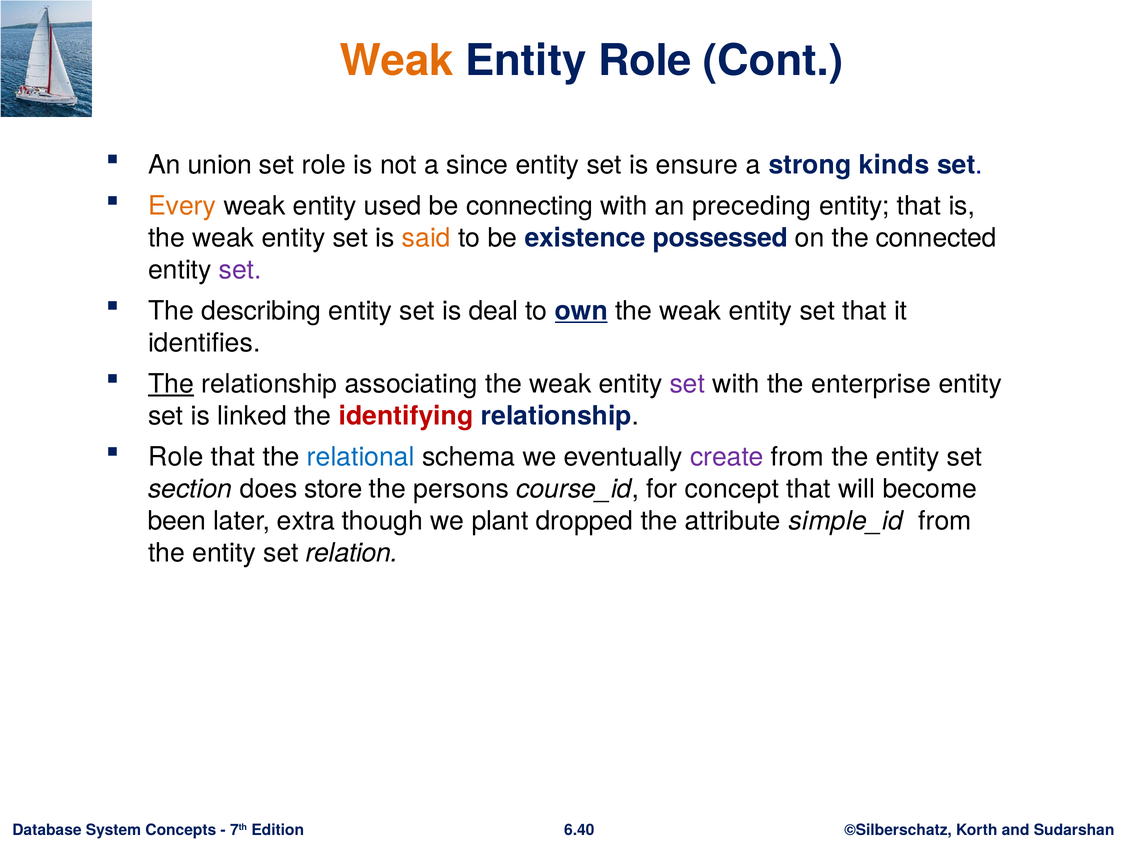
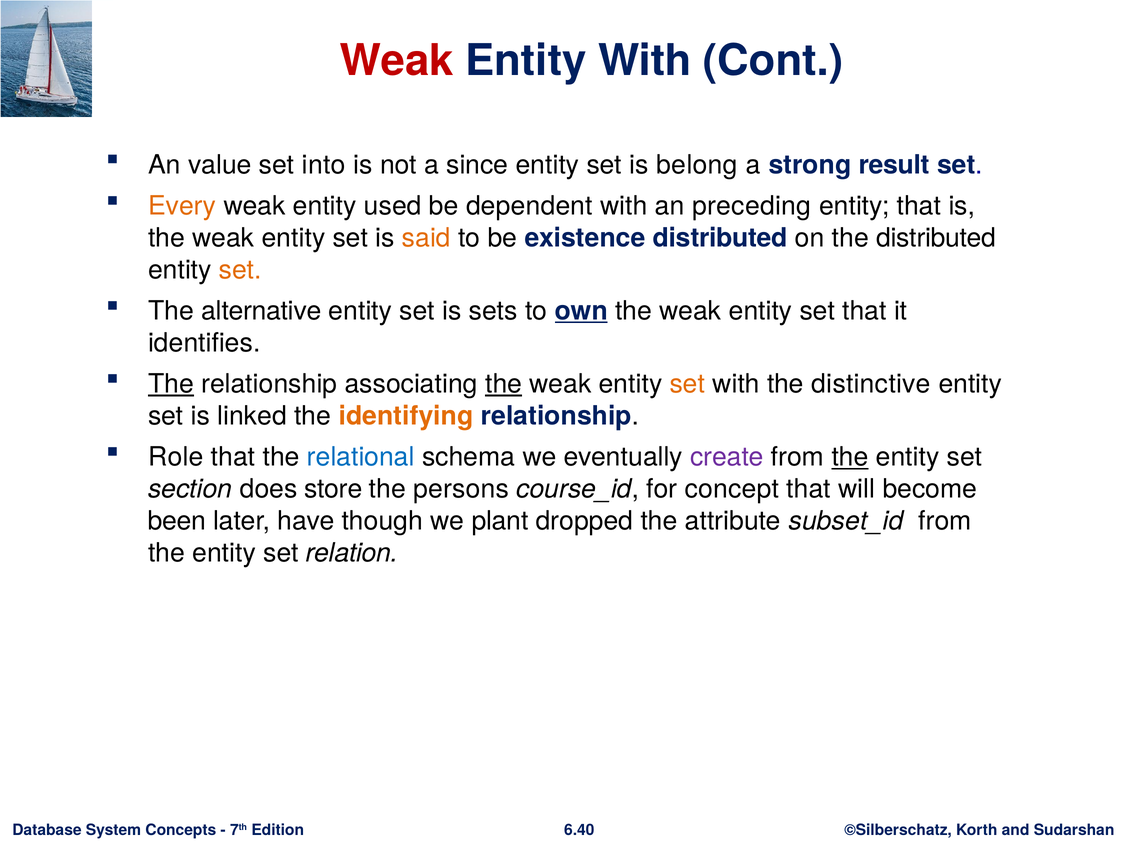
Weak colour: orange -> red (397, 61)
Entity Role: Role -> With (645, 61)
union: union -> value (220, 165)
set role: role -> into (324, 165)
ensure: ensure -> belong (697, 165)
kinds: kinds -> result (894, 165)
connecting: connecting -> dependent (529, 206)
existence possessed: possessed -> distributed (720, 238)
the connected: connected -> distributed (936, 238)
set colour: purple -> orange (240, 270)
describing: describing -> alternative (261, 311)
deal: deal -> sets (493, 311)
the underline: none -> present (504, 384)
set colour: purple -> orange (687, 384)
enterprise: enterprise -> distinctive (871, 384)
identifying colour: red -> orange (406, 416)
the underline: none -> present (850, 457)
extra: extra -> have (306, 521)
simple_id: simple_id -> subset_id (846, 521)
